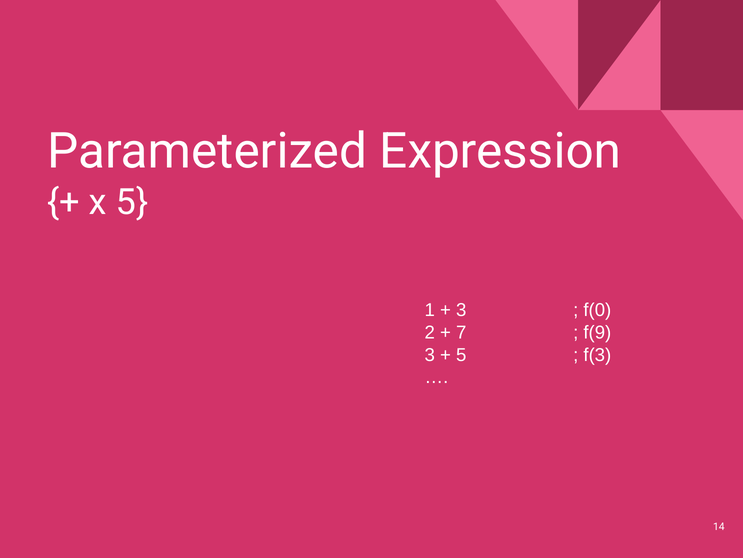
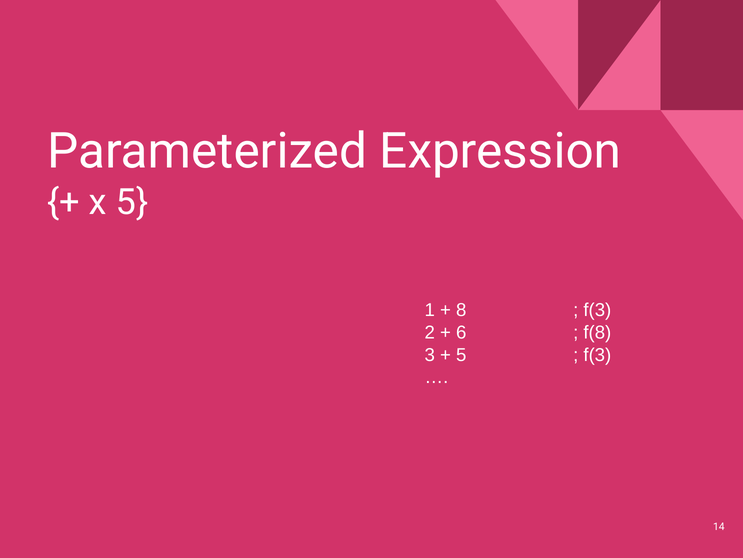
3: 3 -> 8 (461, 310)
f(0: f(0 -> f(3 (597, 310)
7: 7 -> 6 (461, 332)
f(9: f(9 -> f(8 (597, 332)
